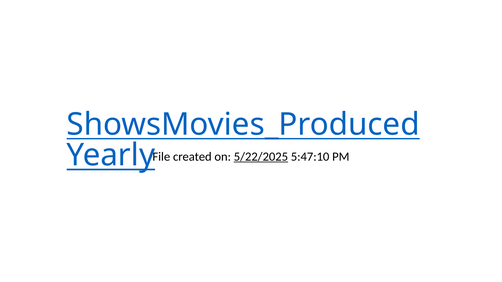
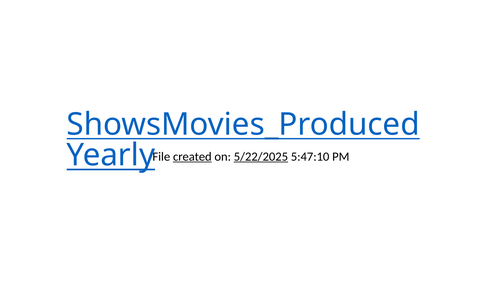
created underline: none -> present (192, 157)
